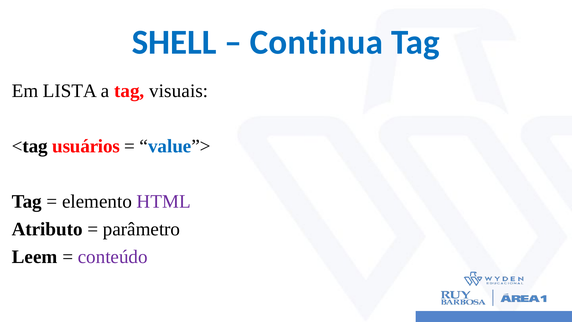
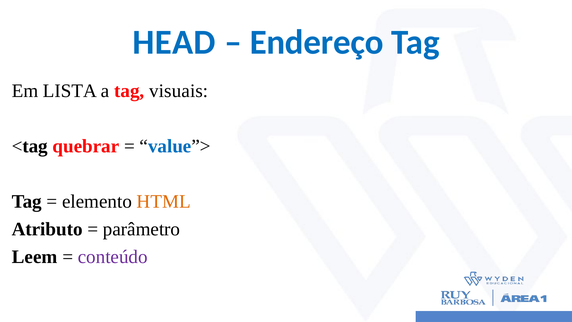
SHELL: SHELL -> HEAD (174, 42)
Continua: Continua -> Endereço (317, 42)
usuários: usuários -> quebrar (86, 146)
HTML colour: purple -> orange (164, 201)
